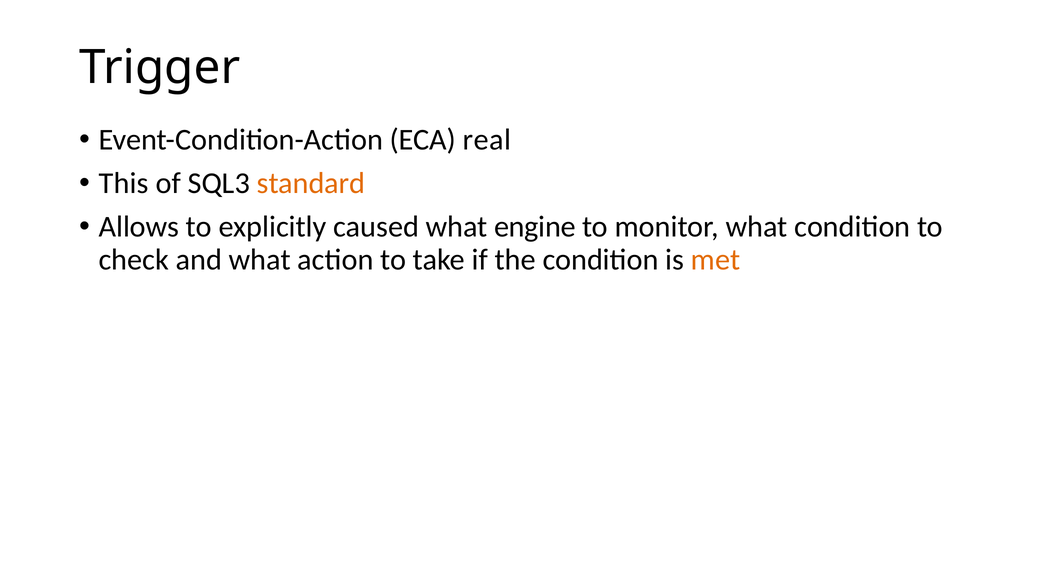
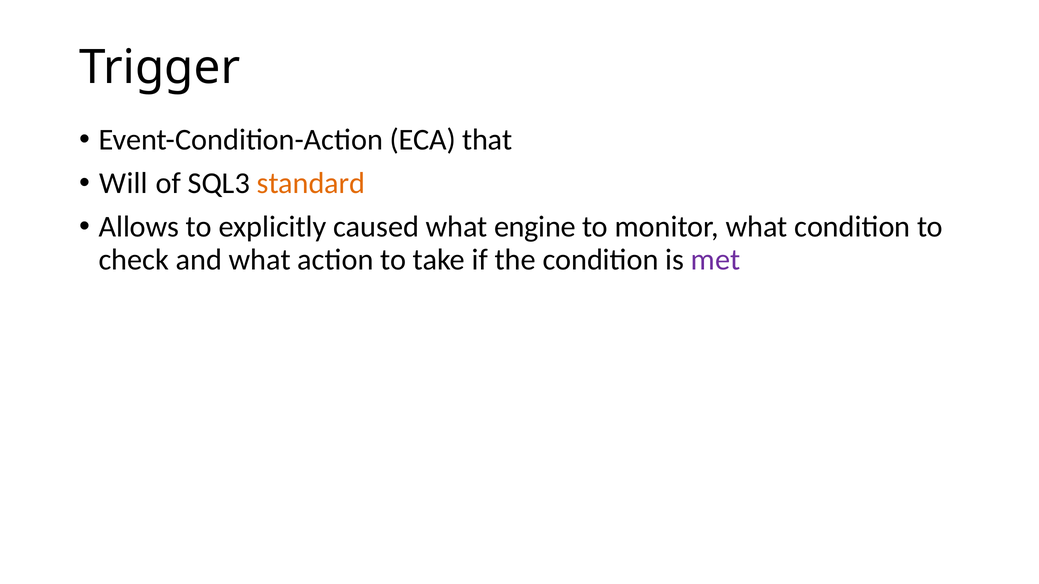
real: real -> that (487, 140)
This: This -> Will (124, 183)
met colour: orange -> purple (716, 260)
